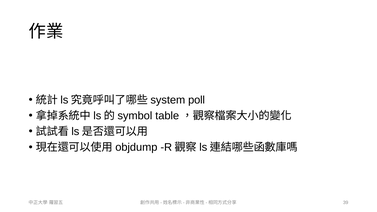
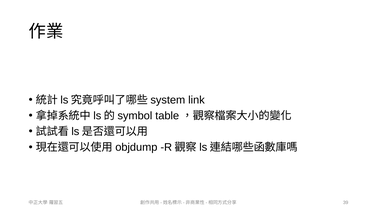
poll: poll -> link (196, 100)
